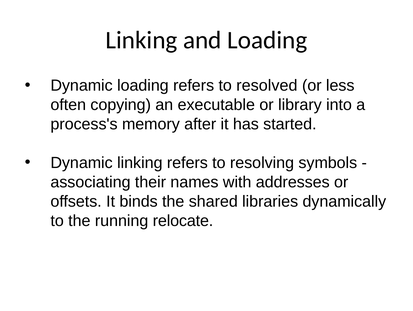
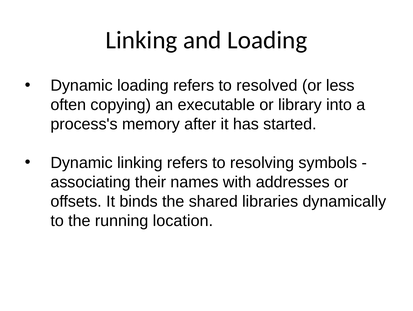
relocate: relocate -> location (183, 220)
